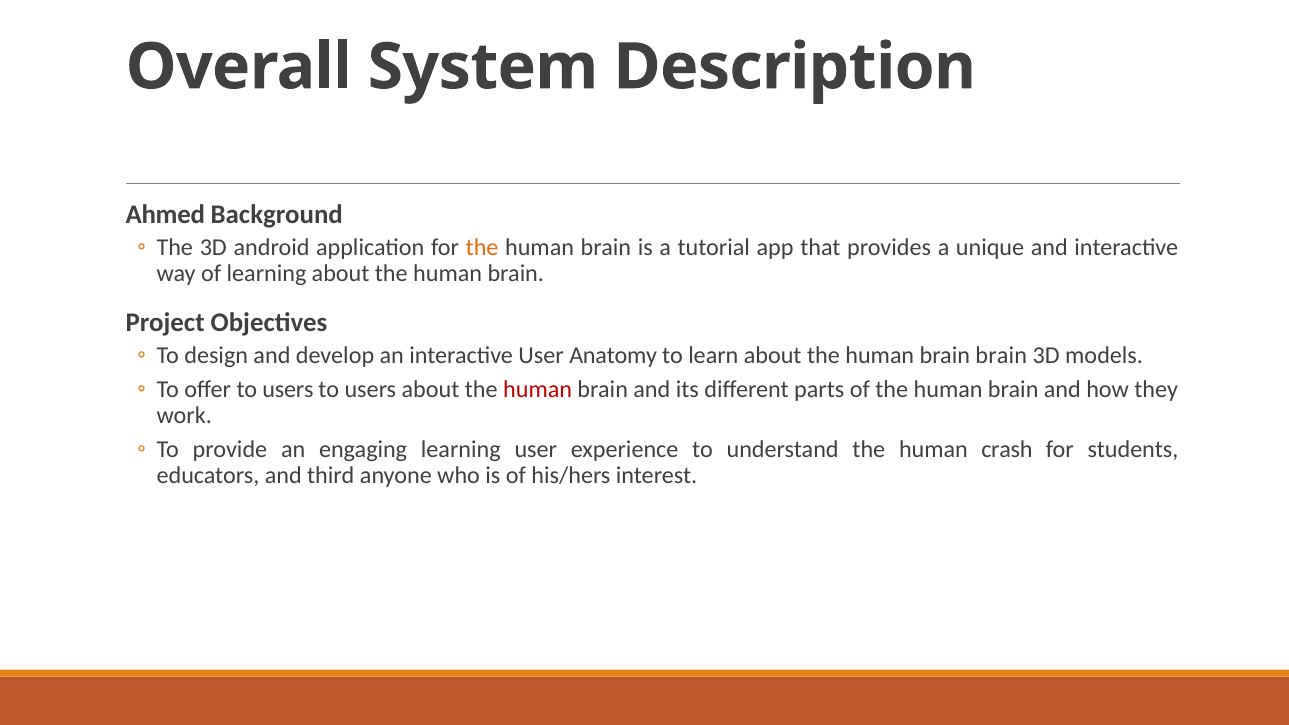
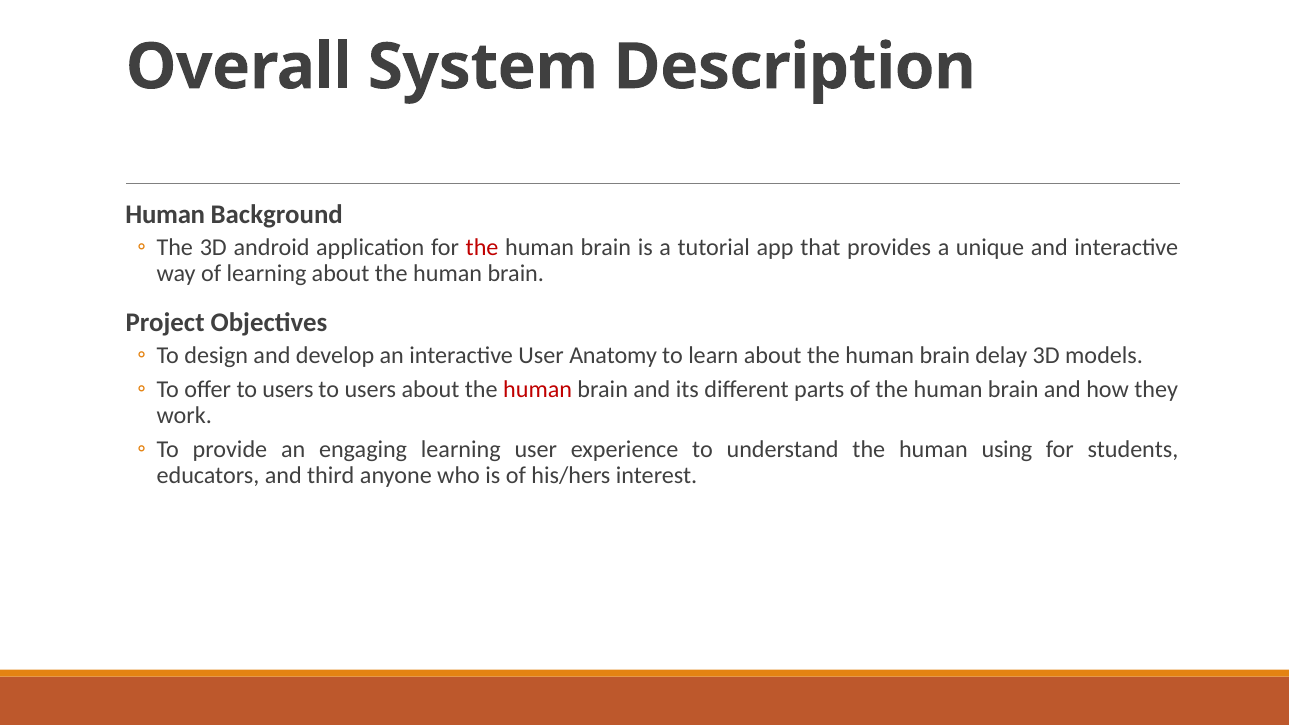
Ahmed: Ahmed -> Human (165, 214)
the colour: orange -> red (482, 247)
brain brain: brain -> delay (1001, 355)
crash: crash -> using (1007, 450)
